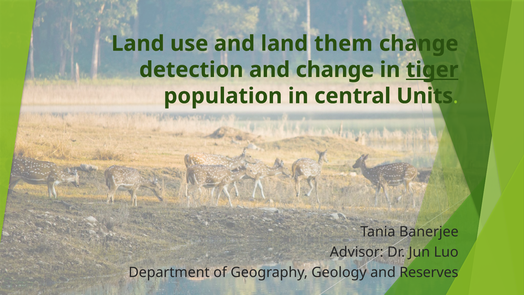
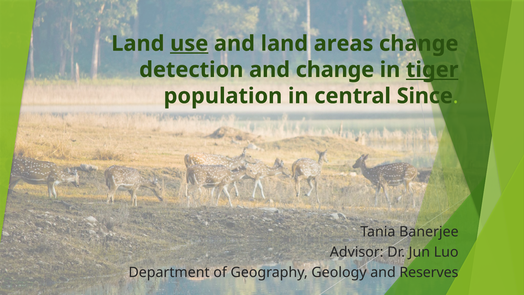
use underline: none -> present (189, 44)
them: them -> areas (344, 44)
Units: Units -> Since (425, 96)
